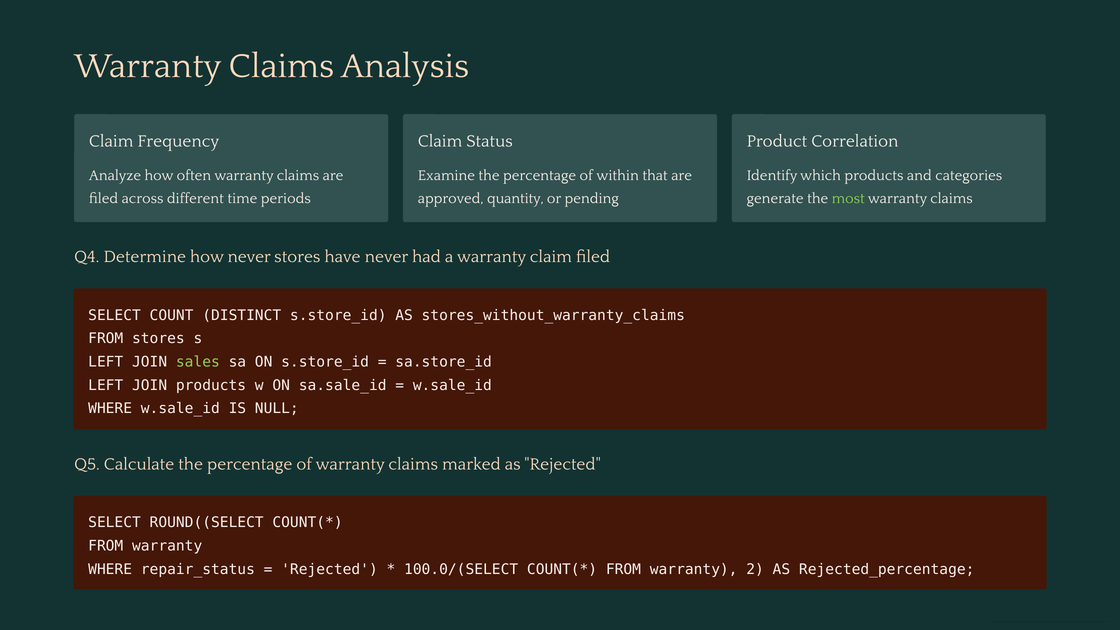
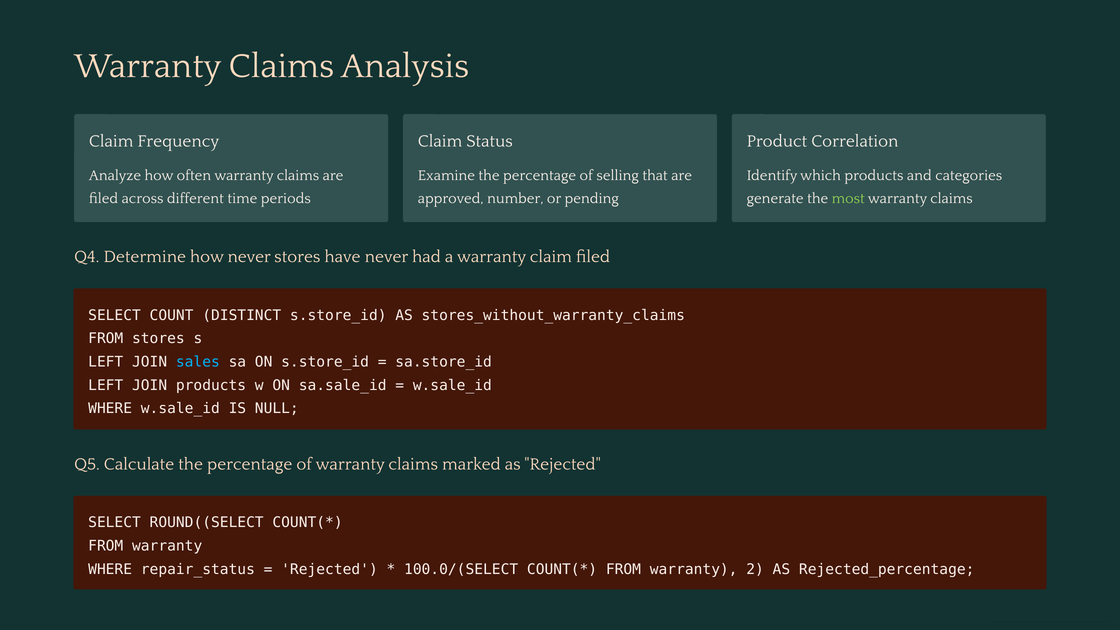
within: within -> selling (618, 175)
quantity: quantity -> number (515, 199)
sales colour: light green -> light blue (198, 362)
